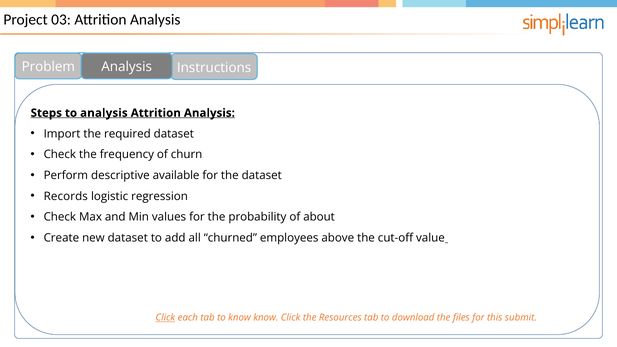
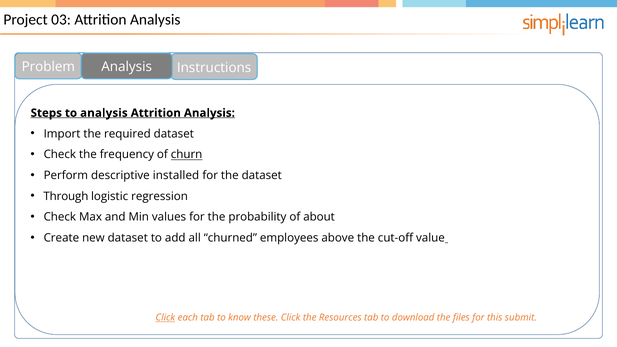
churn underline: none -> present (187, 155)
available: available -> installed (176, 175)
Records: Records -> Through (66, 196)
know know: know -> these (266, 318)
